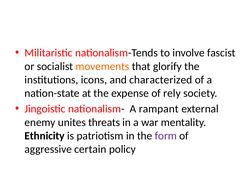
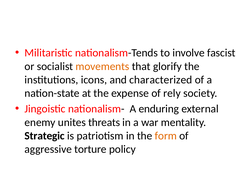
rampant: rampant -> enduring (159, 109)
Ethnicity: Ethnicity -> Strategic (45, 136)
form colour: purple -> orange (166, 136)
certain: certain -> torture (90, 149)
